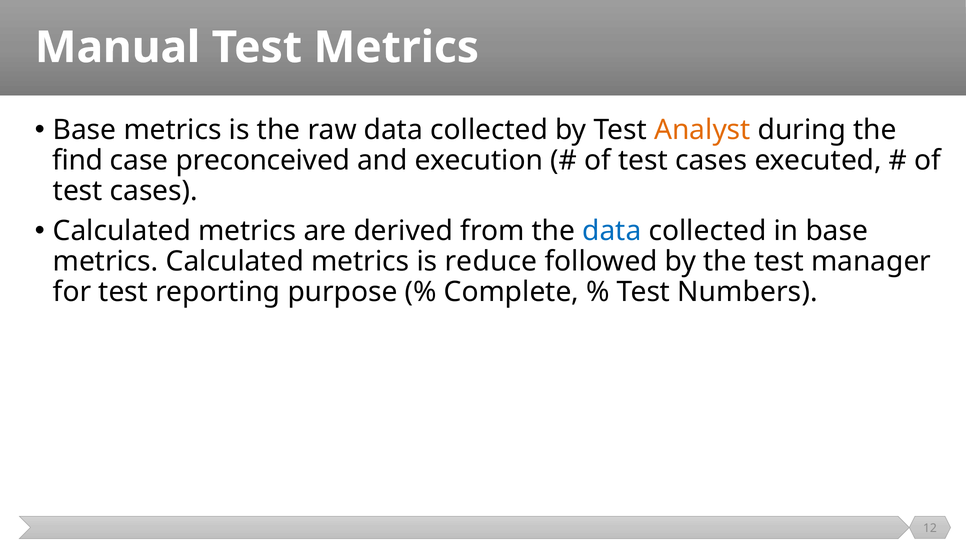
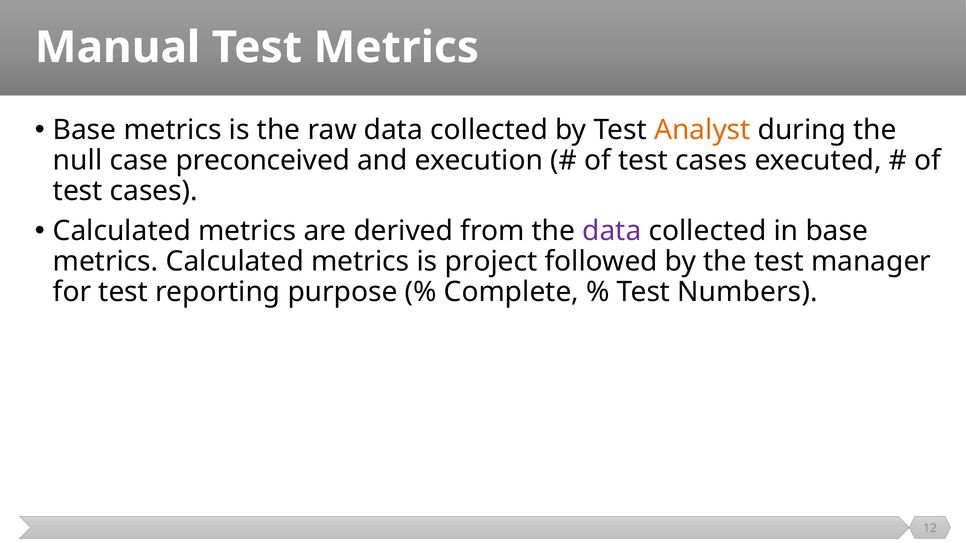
find: find -> null (78, 160)
data colour: blue -> purple (612, 231)
reduce: reduce -> project (491, 262)
